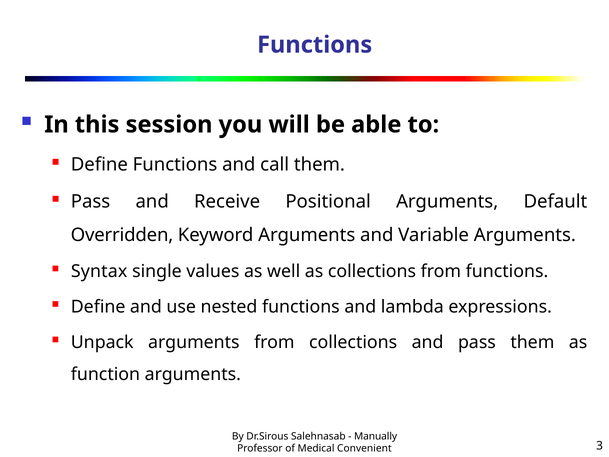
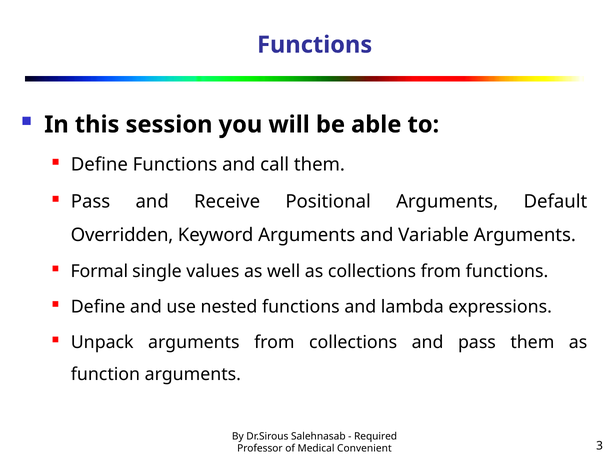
Syntax: Syntax -> Formal (99, 271)
Manually: Manually -> Required (376, 436)
